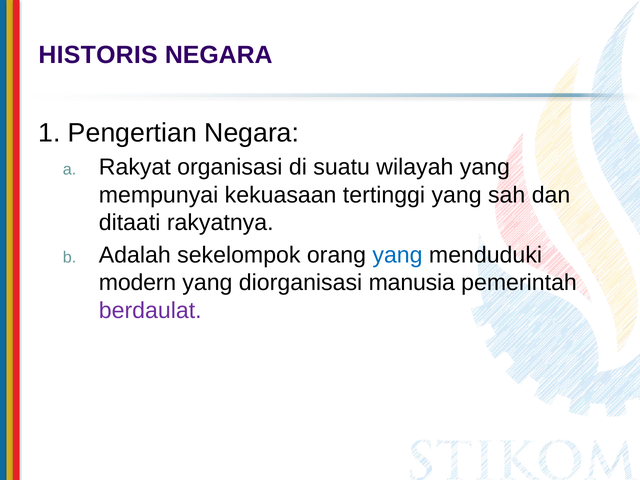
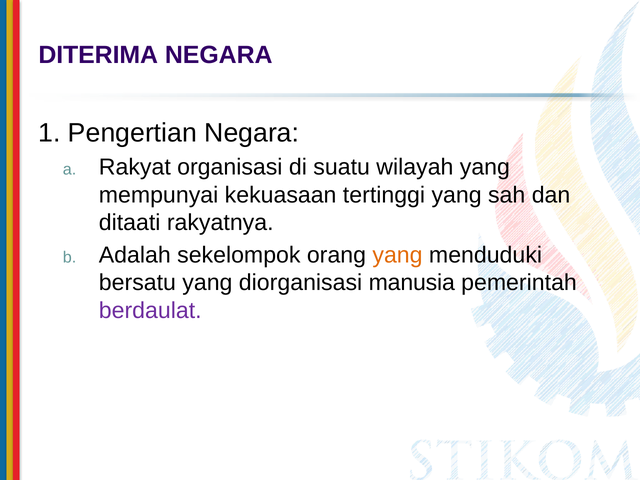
HISTORIS: HISTORIS -> DITERIMA (98, 55)
yang colour: blue -> orange (397, 255)
modern: modern -> bersatu (137, 283)
